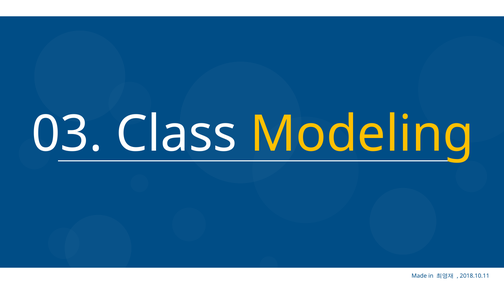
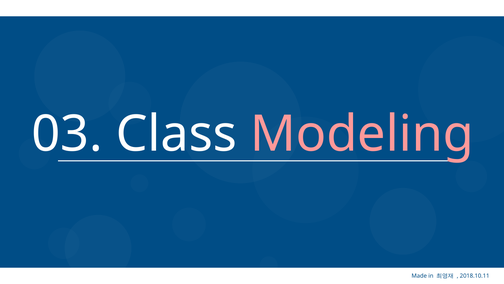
Modeling colour: yellow -> pink (362, 134)
